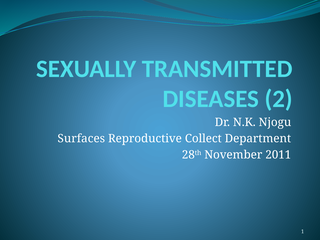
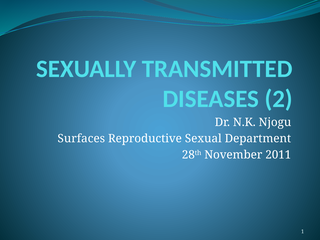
Collect: Collect -> Sexual (203, 139)
